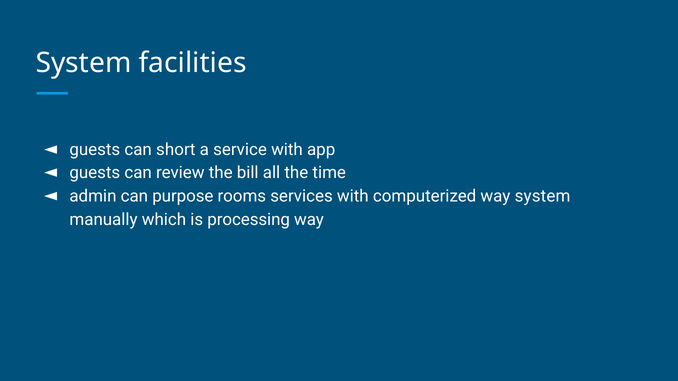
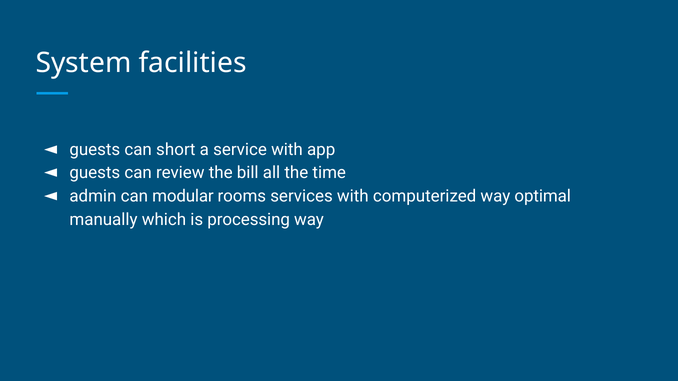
purpose: purpose -> modular (183, 196)
way system: system -> optimal (543, 196)
